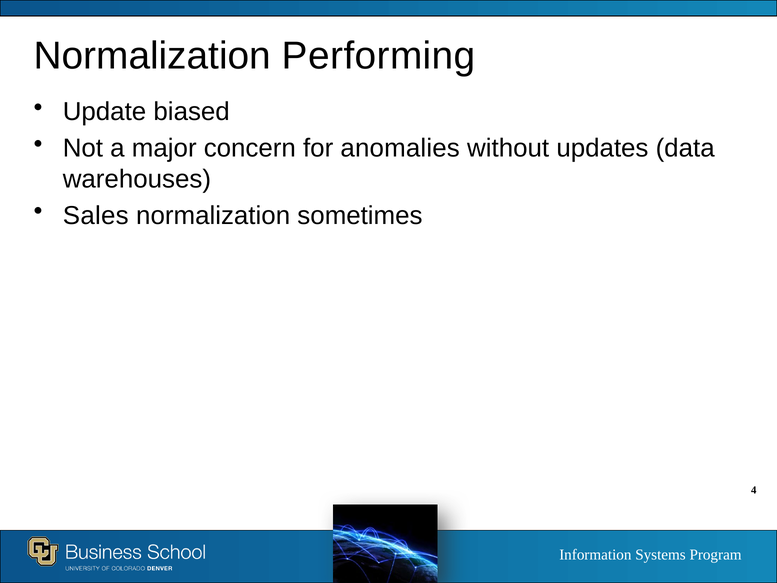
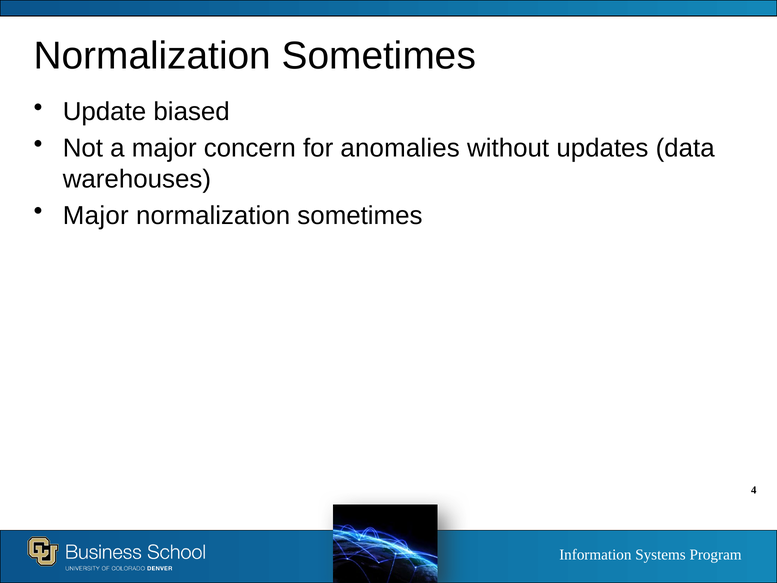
Performing: Performing -> Sometimes (379, 56)
Sales: Sales -> Major (96, 215)
